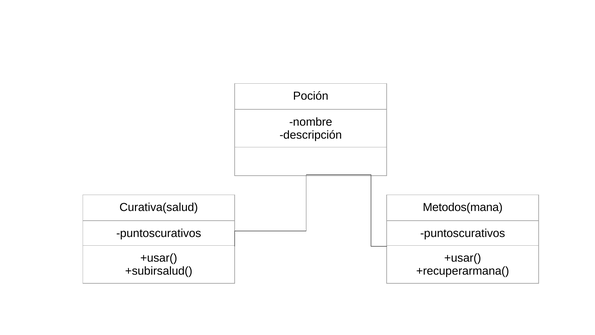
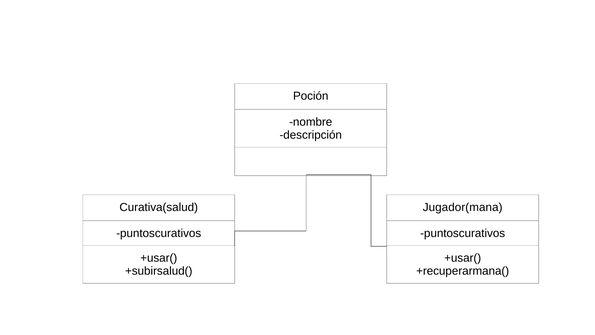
Metodos(mana: Metodos(mana -> Jugador(mana (463, 207)
